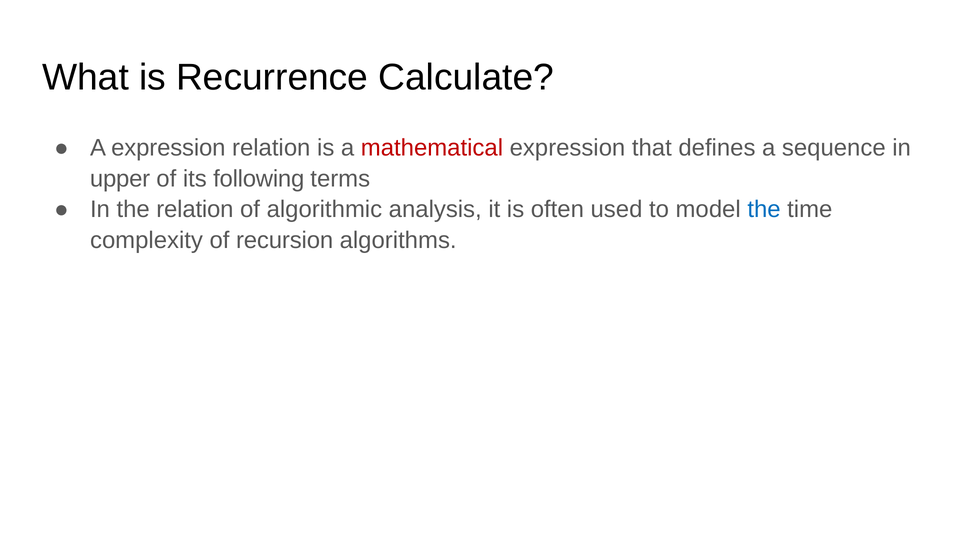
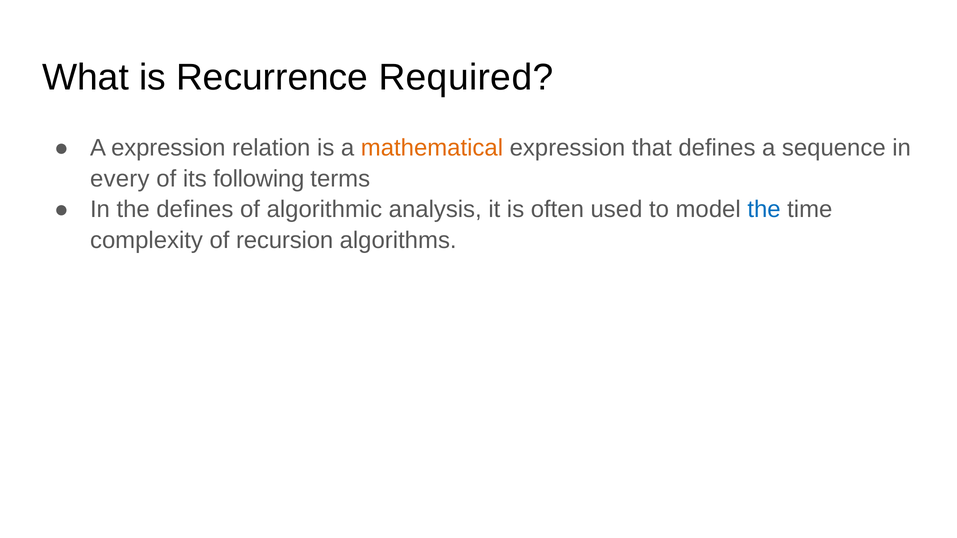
Calculate: Calculate -> Required (466, 78)
mathematical colour: red -> orange (432, 148)
upper: upper -> every (120, 179)
the relation: relation -> defines (195, 210)
